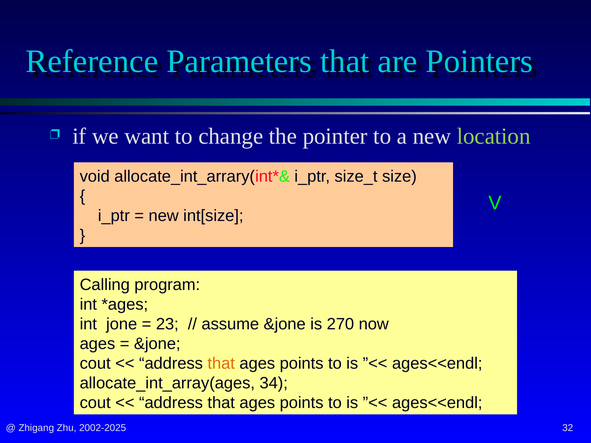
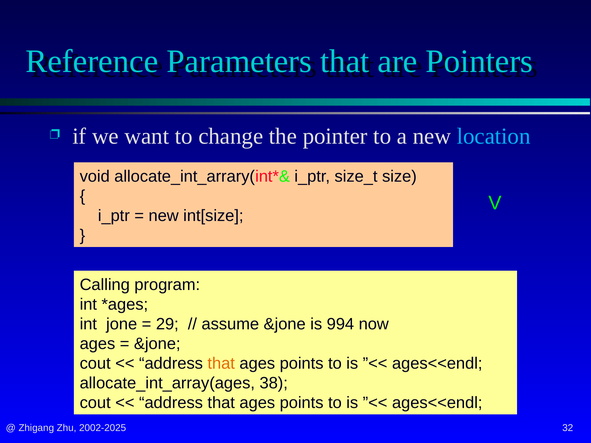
location colour: light green -> light blue (494, 136)
23: 23 -> 29 (167, 324)
270: 270 -> 994 (340, 324)
34: 34 -> 38 (274, 383)
